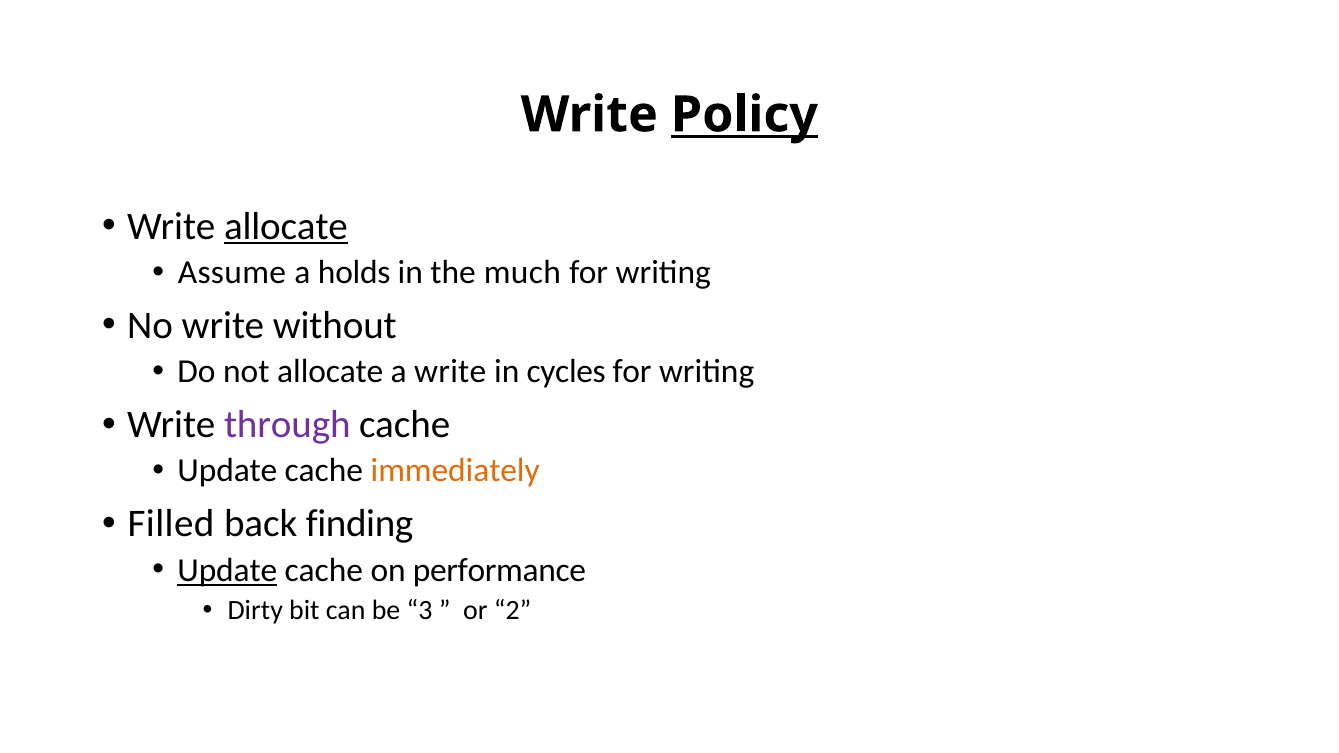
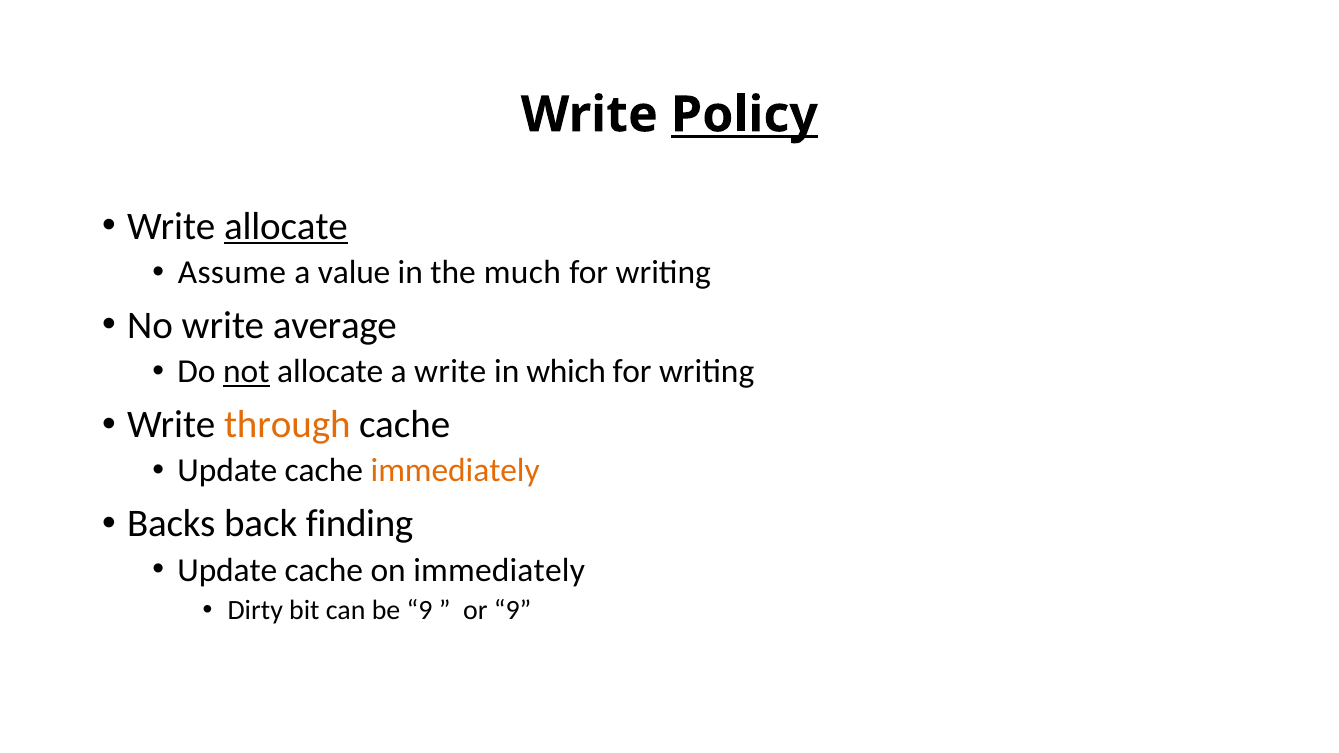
holds: holds -> value (354, 273)
without: without -> average (335, 326)
not underline: none -> present (246, 372)
cycles: cycles -> which (566, 372)
through colour: purple -> orange (287, 425)
Filled: Filled -> Backs (171, 524)
Update underline: present -> none (227, 570)
on performance: performance -> immediately (499, 570)
be 3: 3 -> 9 (420, 610)
or 2: 2 -> 9 (513, 610)
